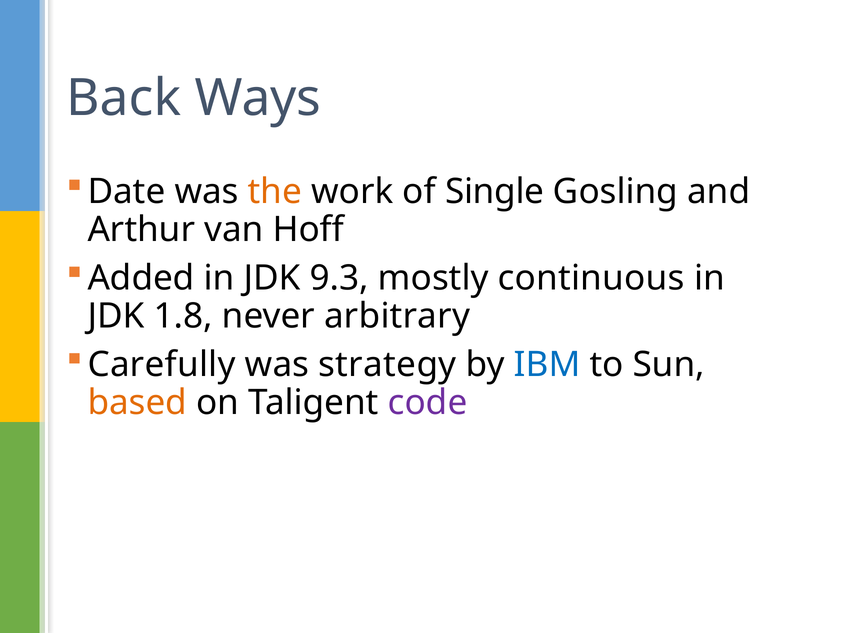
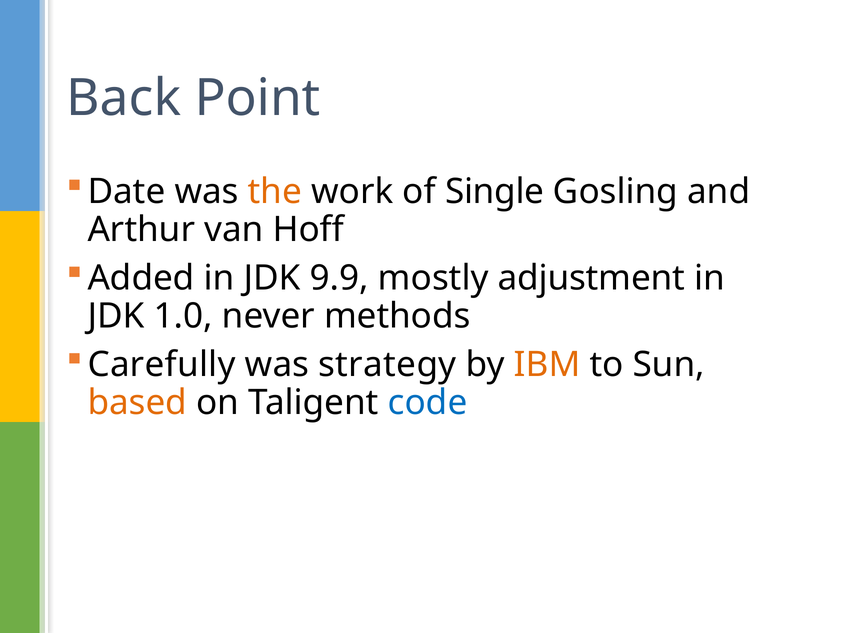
Ways: Ways -> Point (257, 98)
9.3: 9.3 -> 9.9 (339, 278)
continuous: continuous -> adjustment (591, 278)
1.8: 1.8 -> 1.0 (183, 316)
arbitrary: arbitrary -> methods (397, 316)
IBM colour: blue -> orange (547, 365)
code colour: purple -> blue (428, 403)
